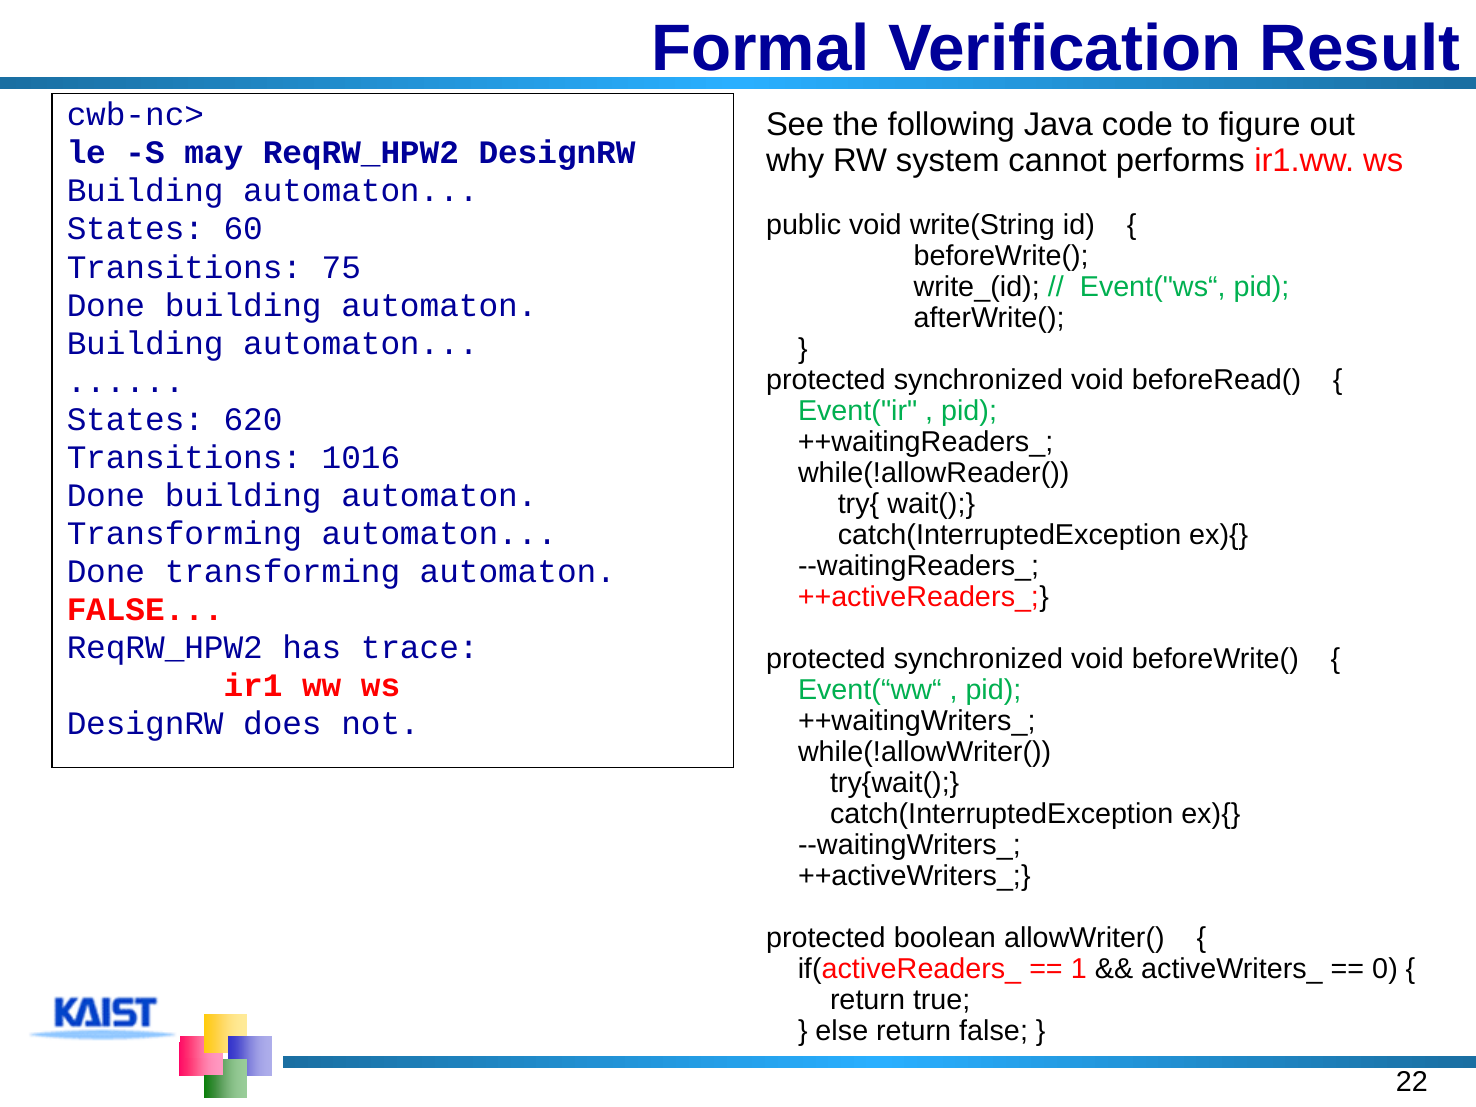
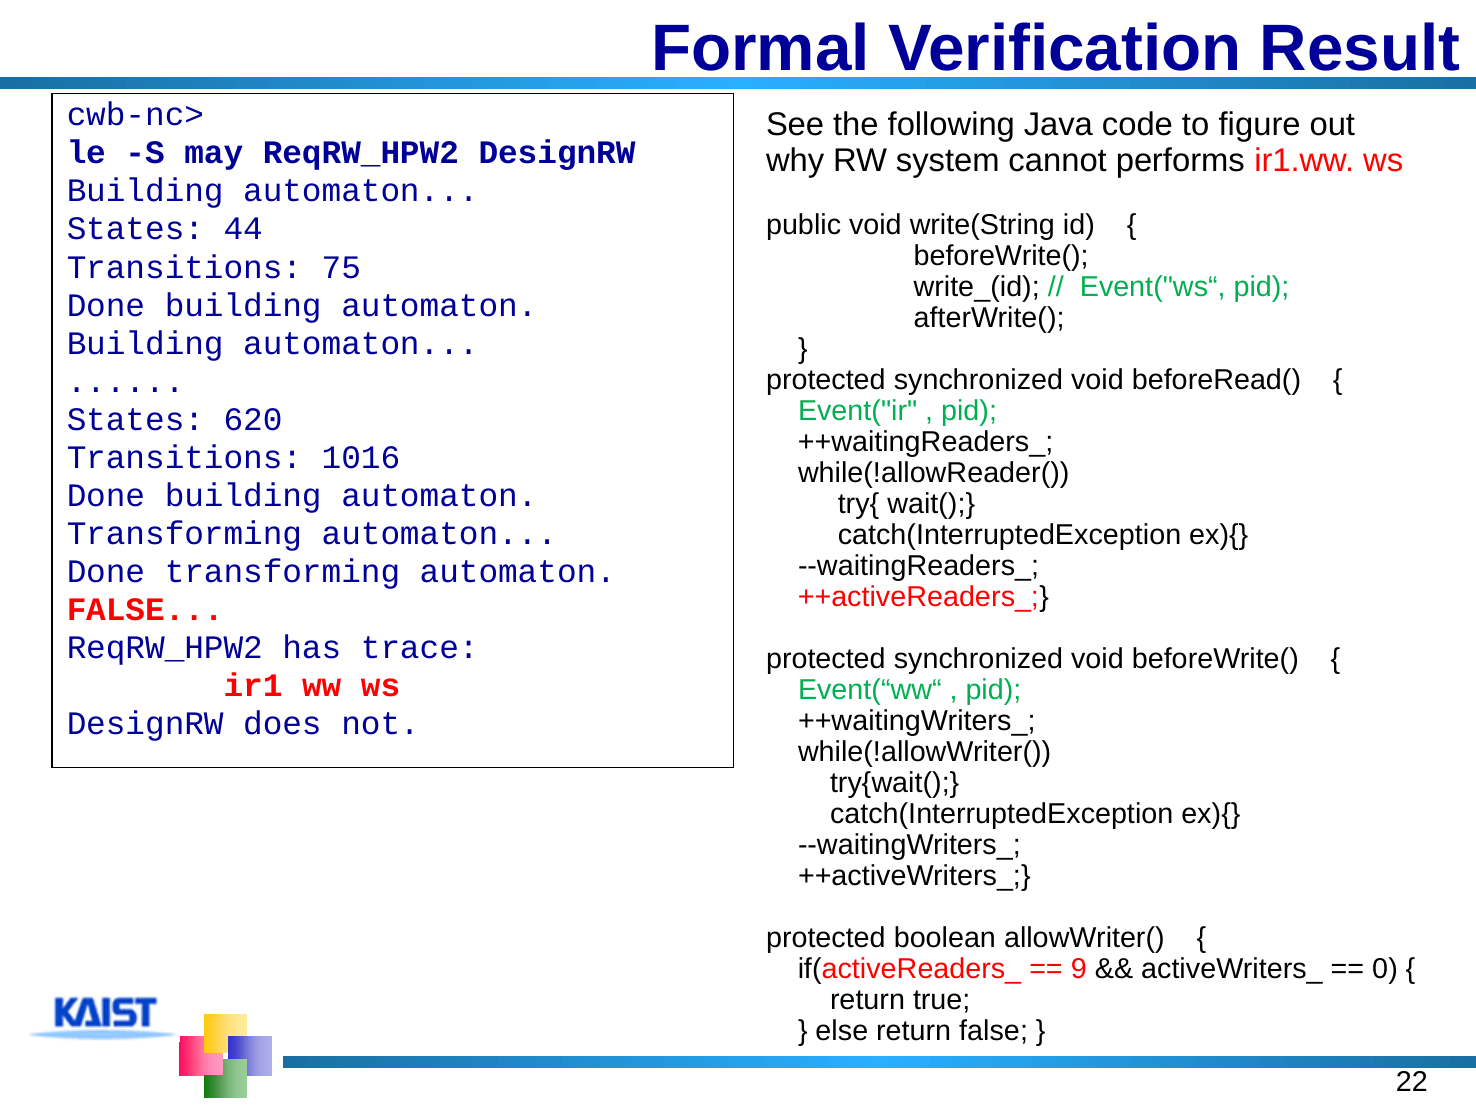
60: 60 -> 44 (243, 229)
1: 1 -> 9 (1079, 969)
